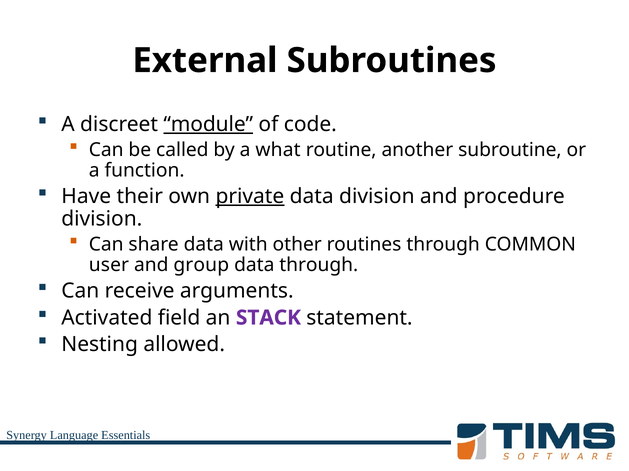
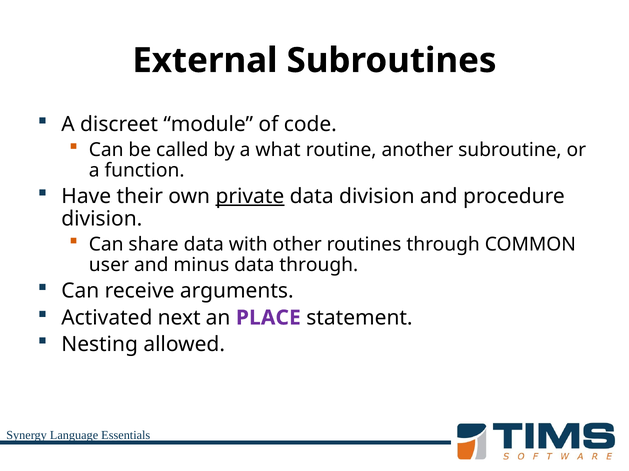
module underline: present -> none (208, 124)
group: group -> minus (201, 265)
field: field -> next (179, 318)
STACK: STACK -> PLACE (268, 318)
